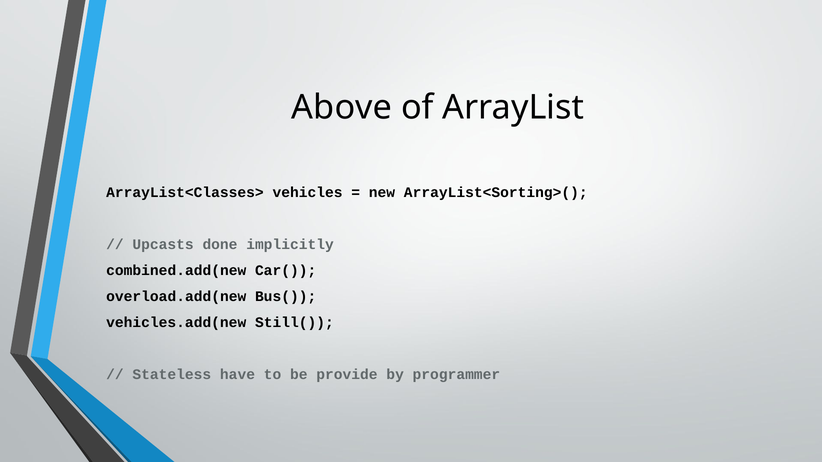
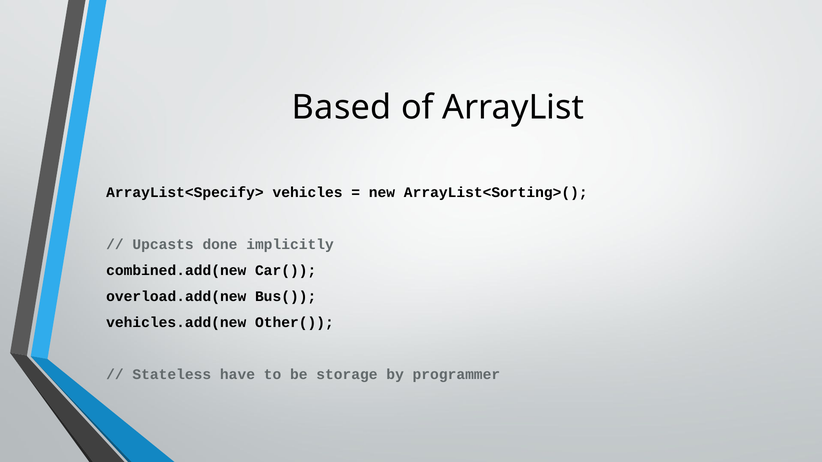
Above: Above -> Based (342, 108)
ArrayList<Classes>: ArrayList<Classes> -> ArrayList<Specify> (185, 193)
Still(: Still( -> Other( (294, 323)
provide: provide -> storage (347, 375)
